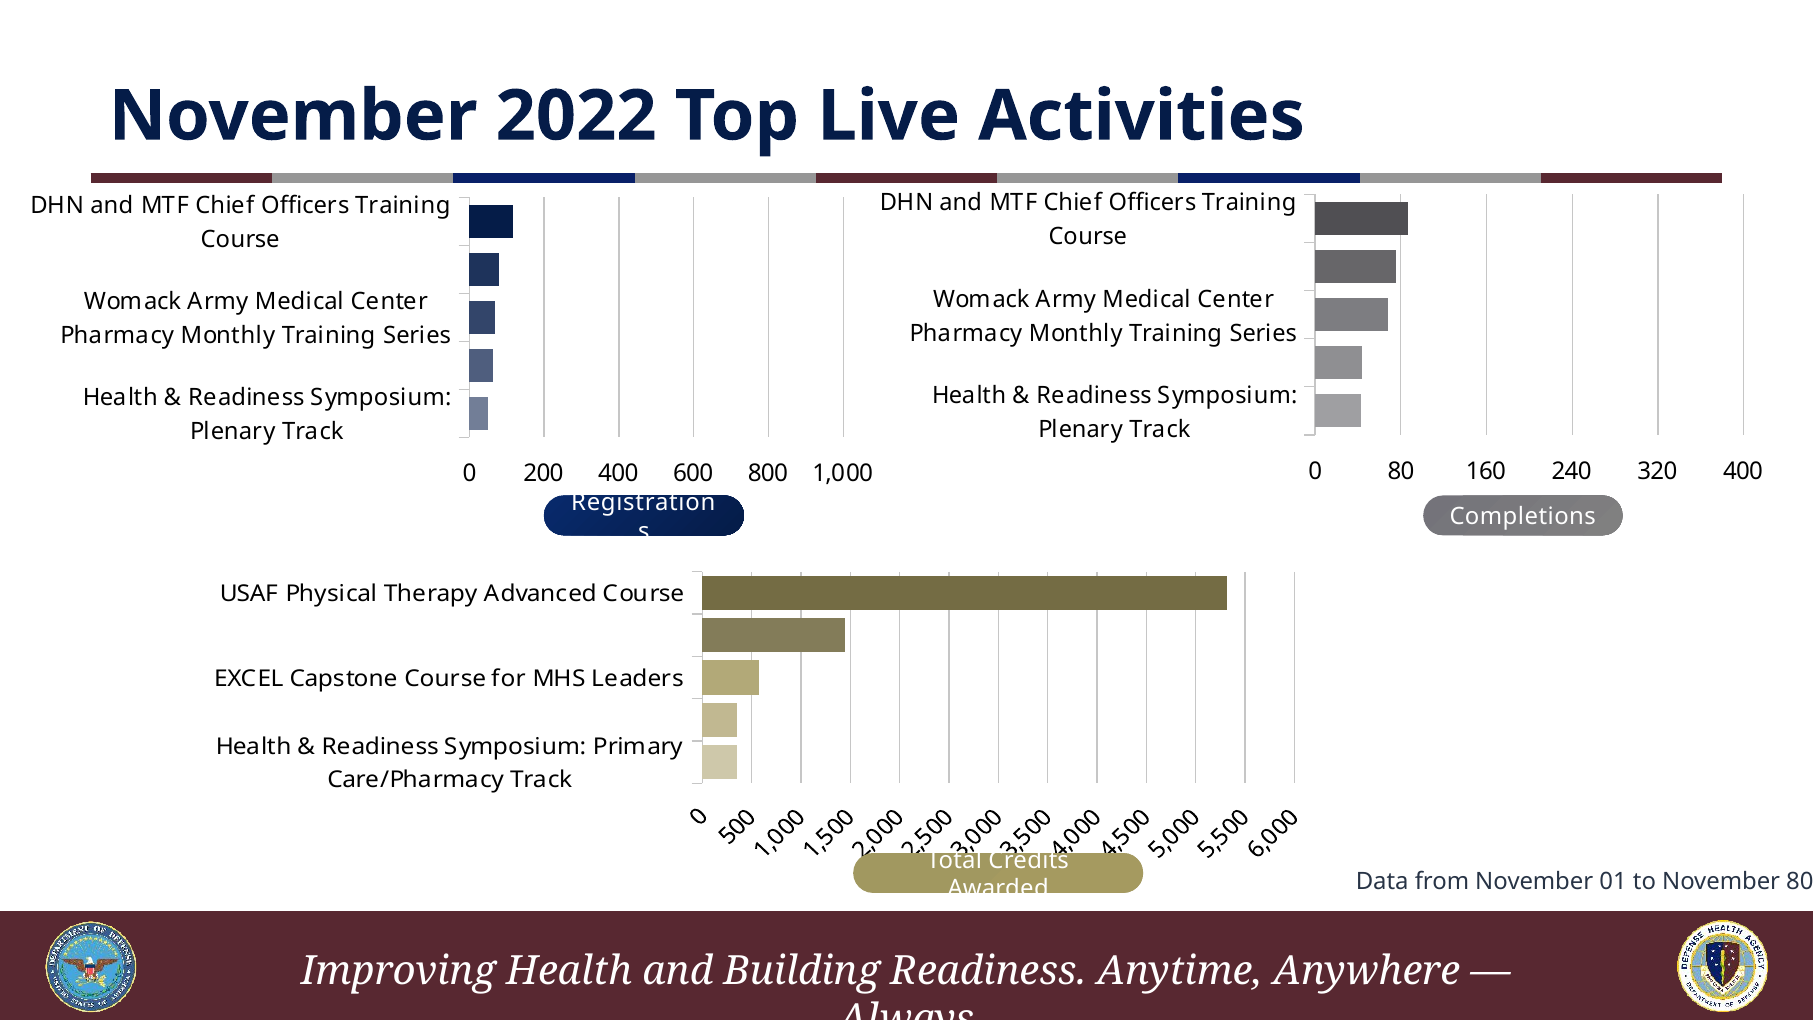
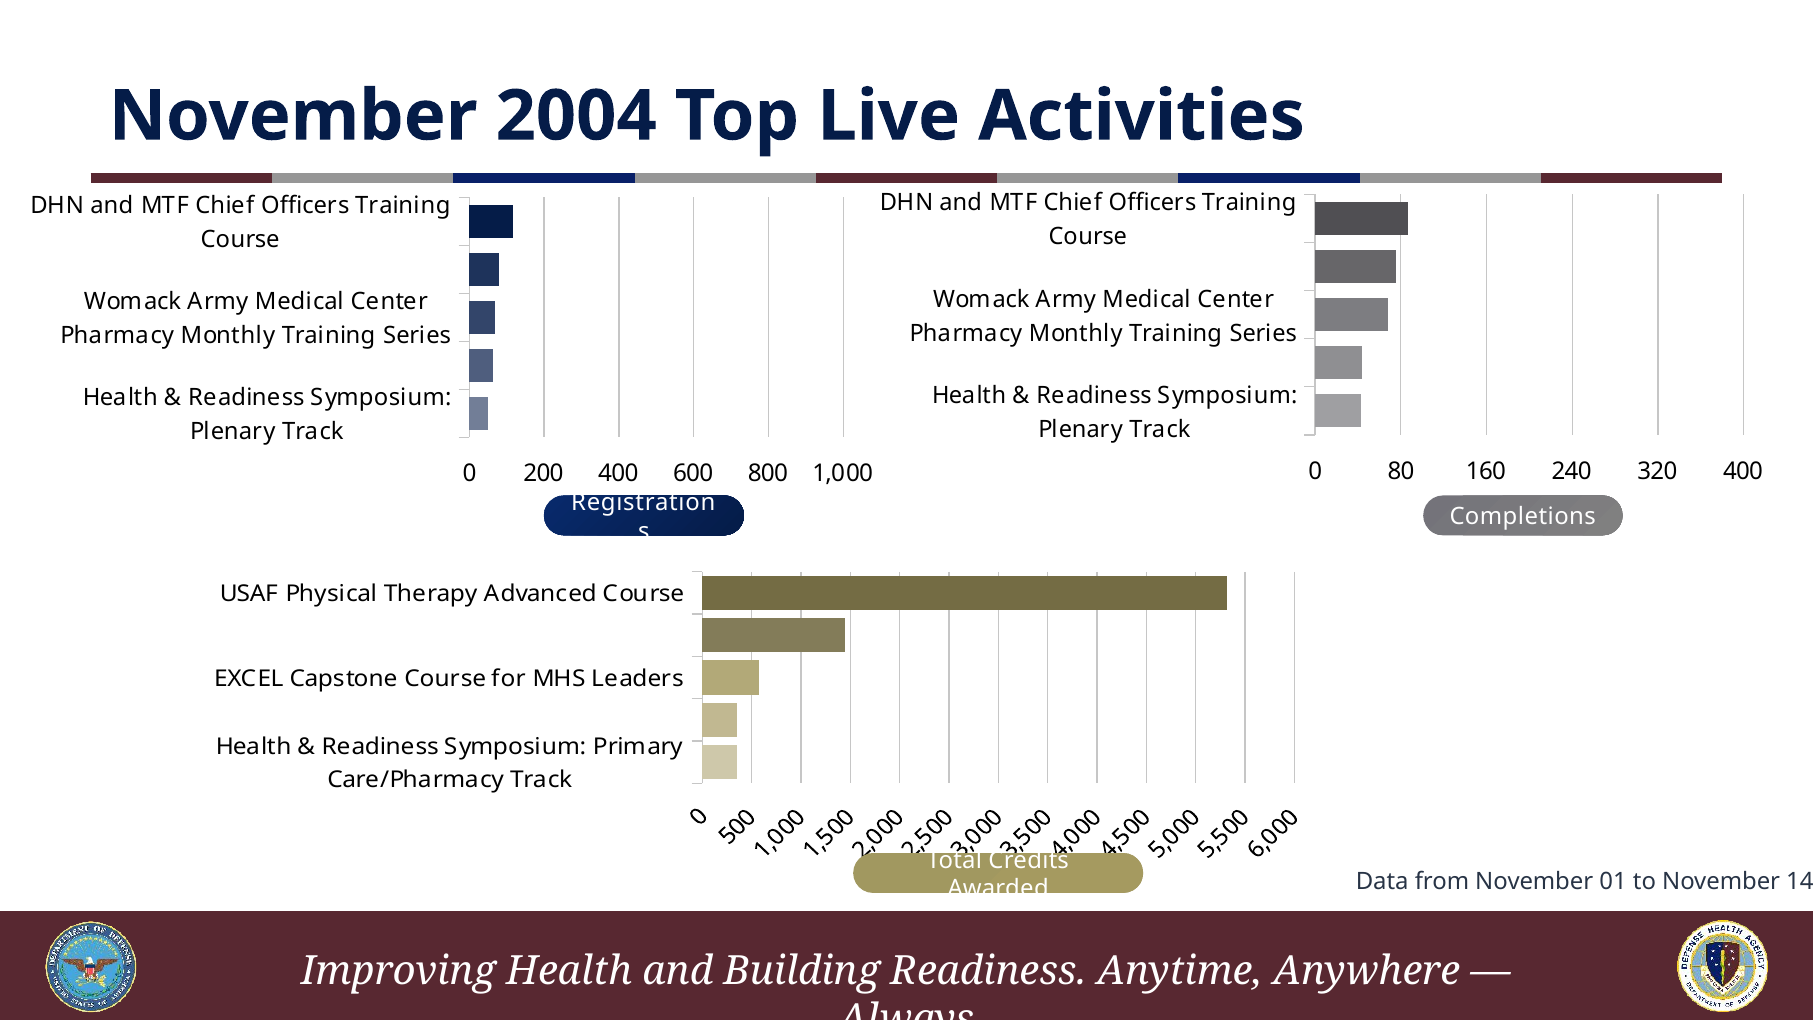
2022: 2022 -> 2004 (576, 116)
November 80: 80 -> 14 (1800, 881)
